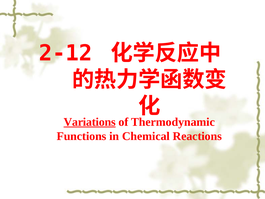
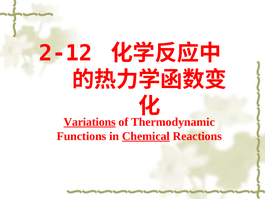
Chemical underline: none -> present (146, 136)
